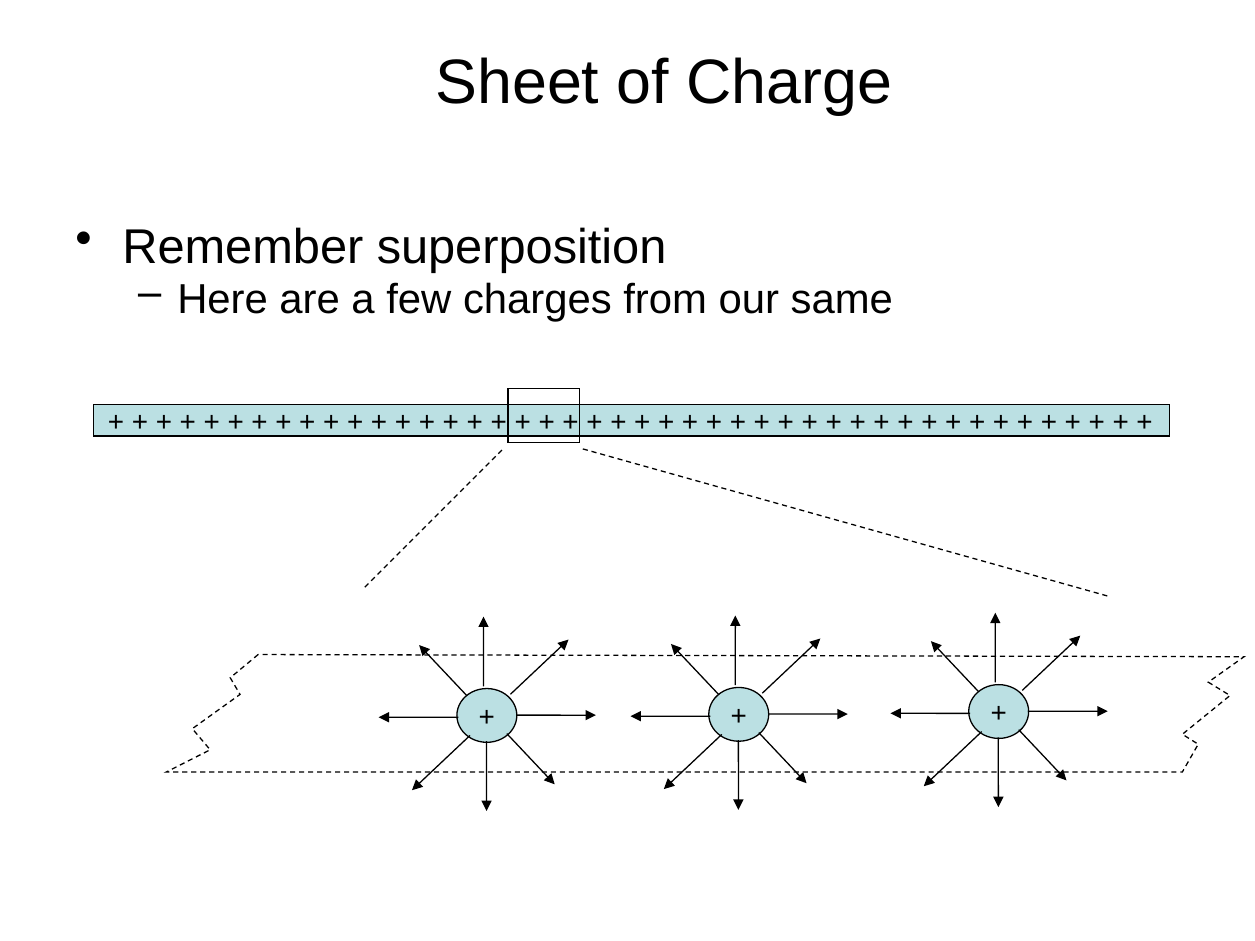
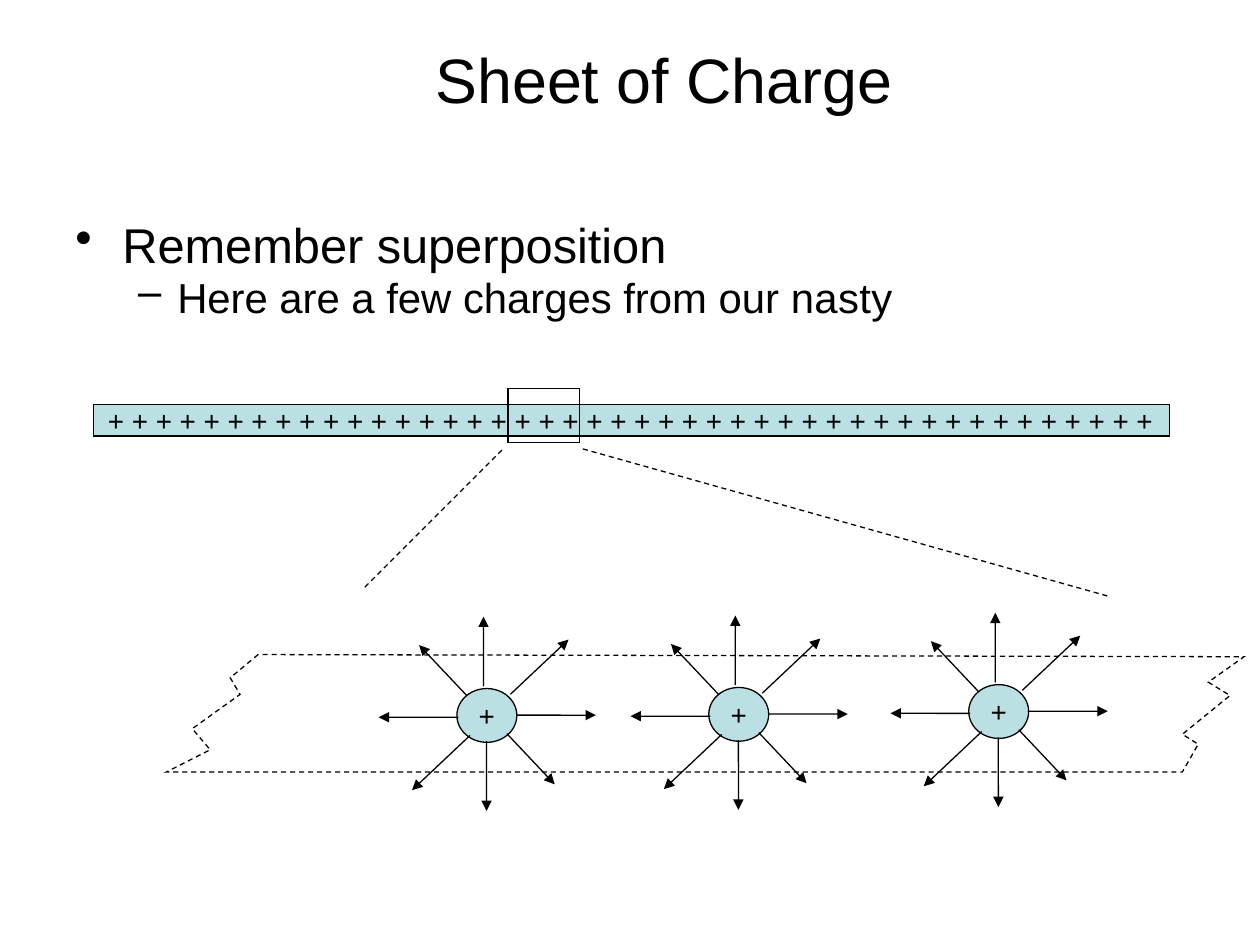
same: same -> nasty (842, 299)
